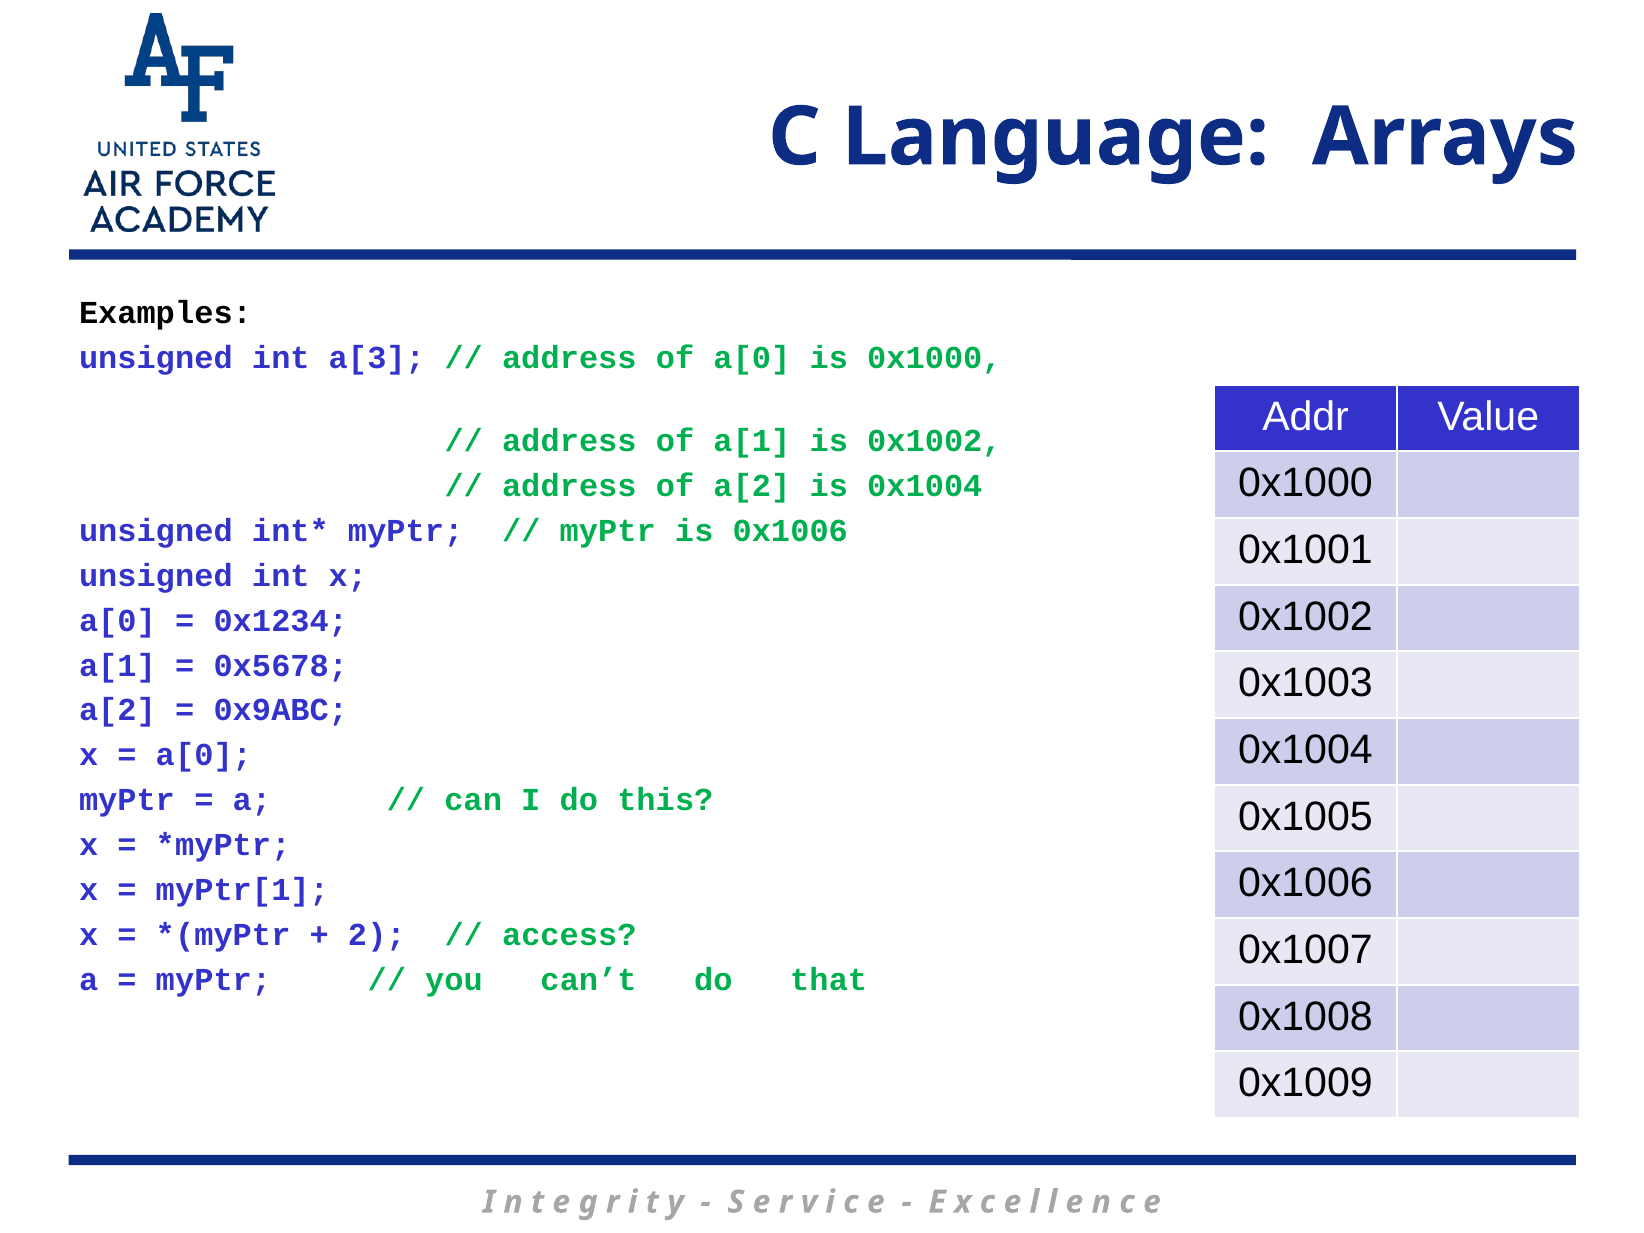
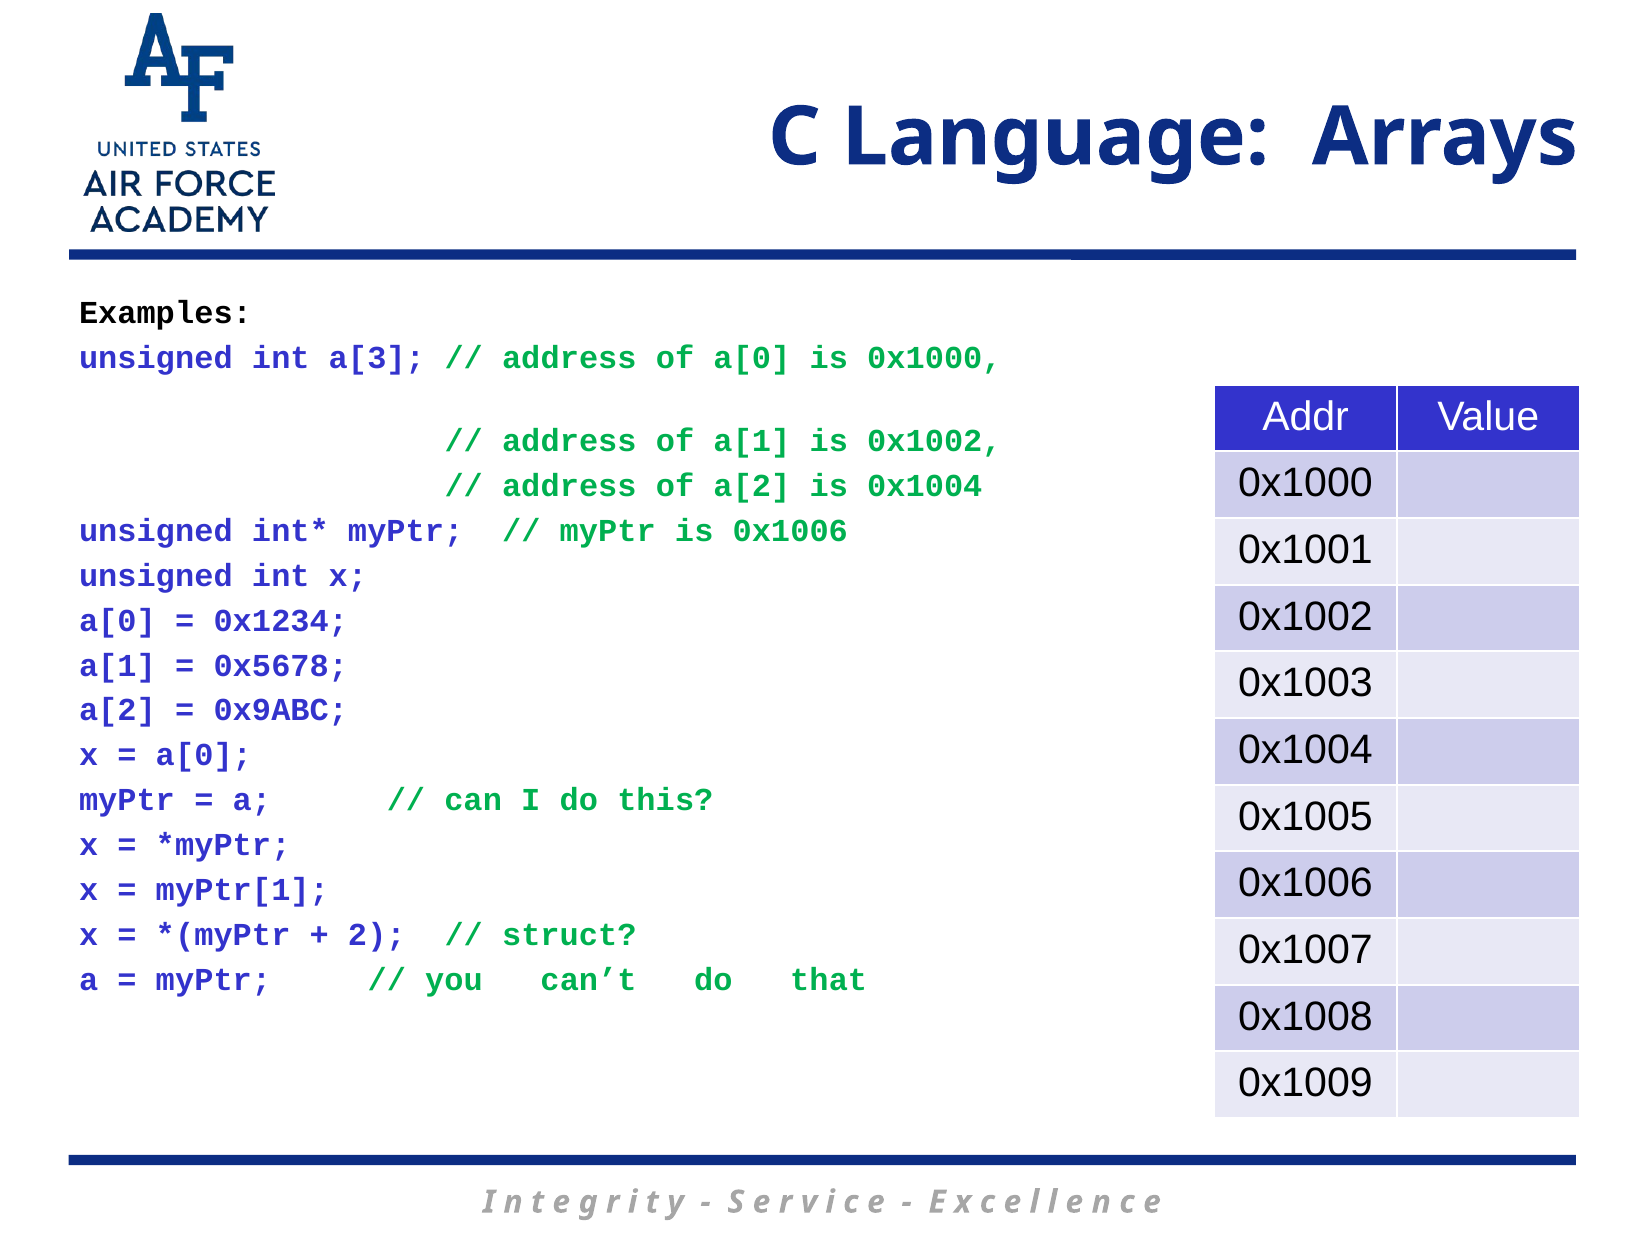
access: access -> struct (569, 935)
